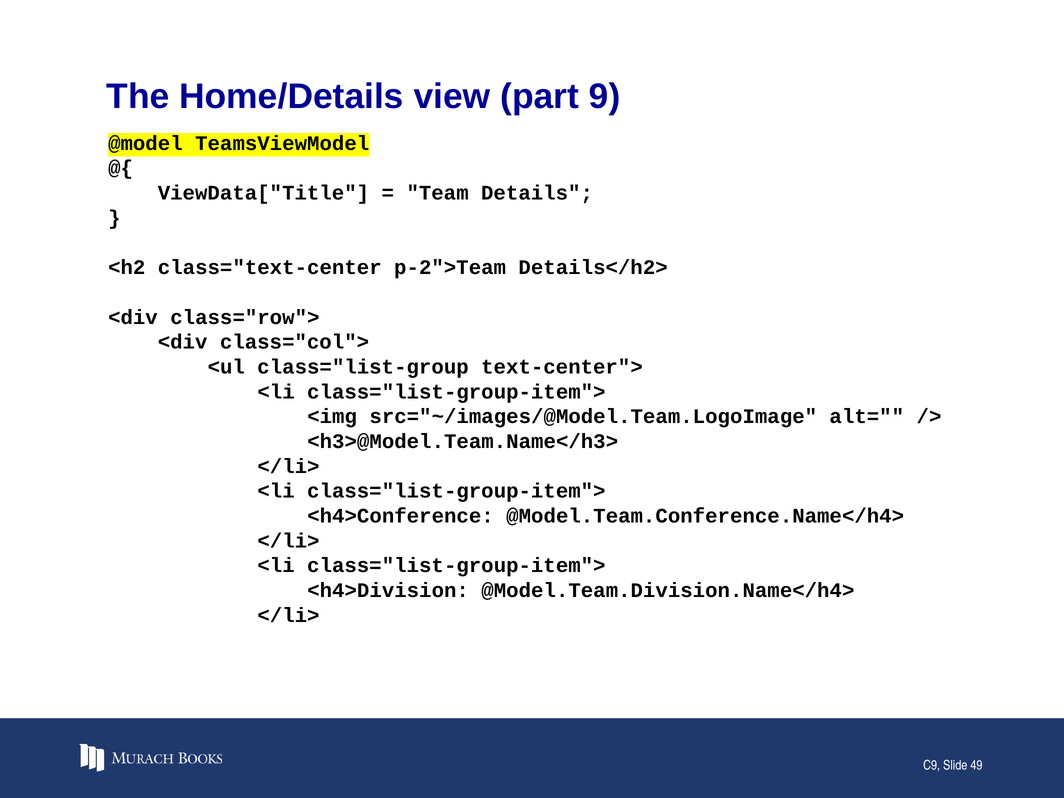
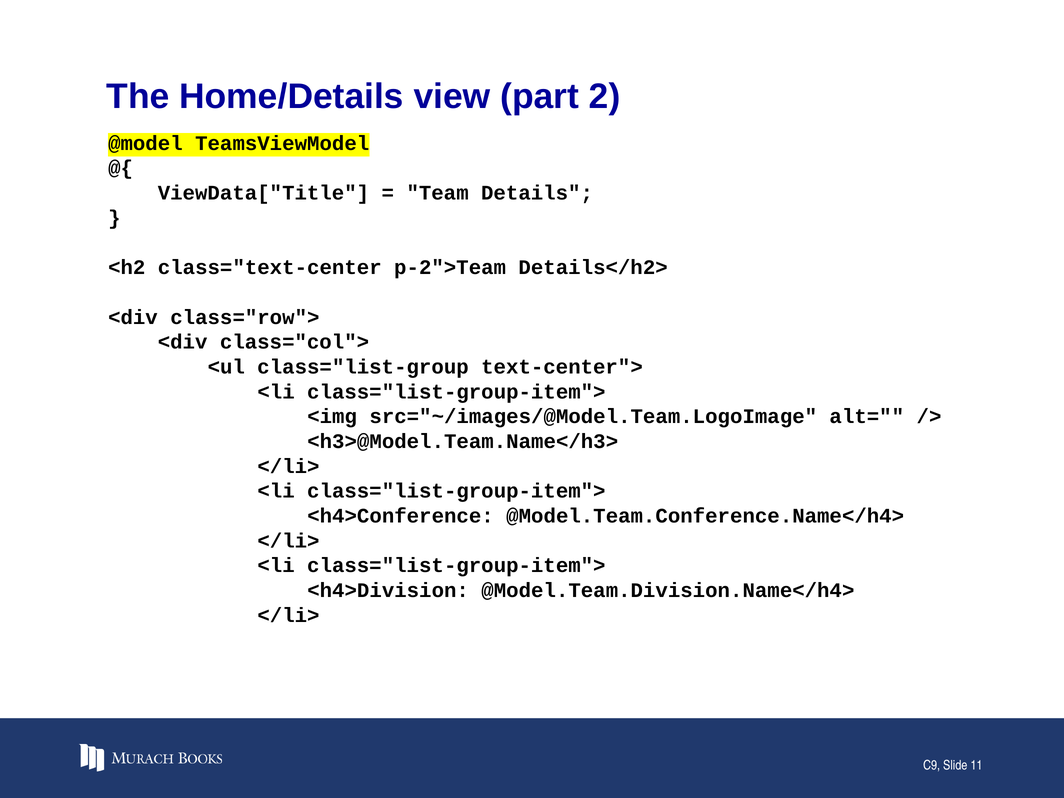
9: 9 -> 2 (605, 97)
49: 49 -> 11 (976, 766)
